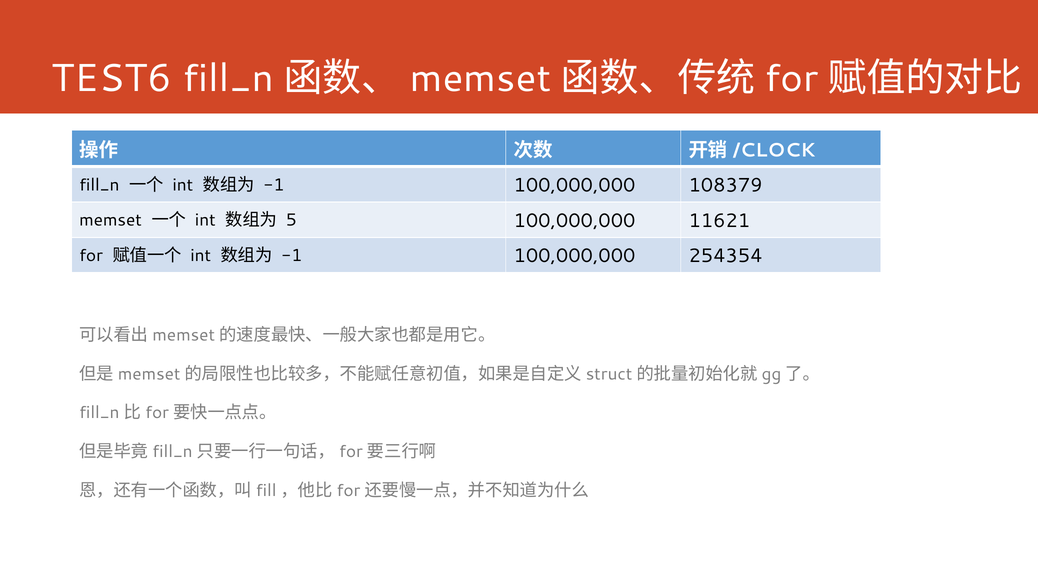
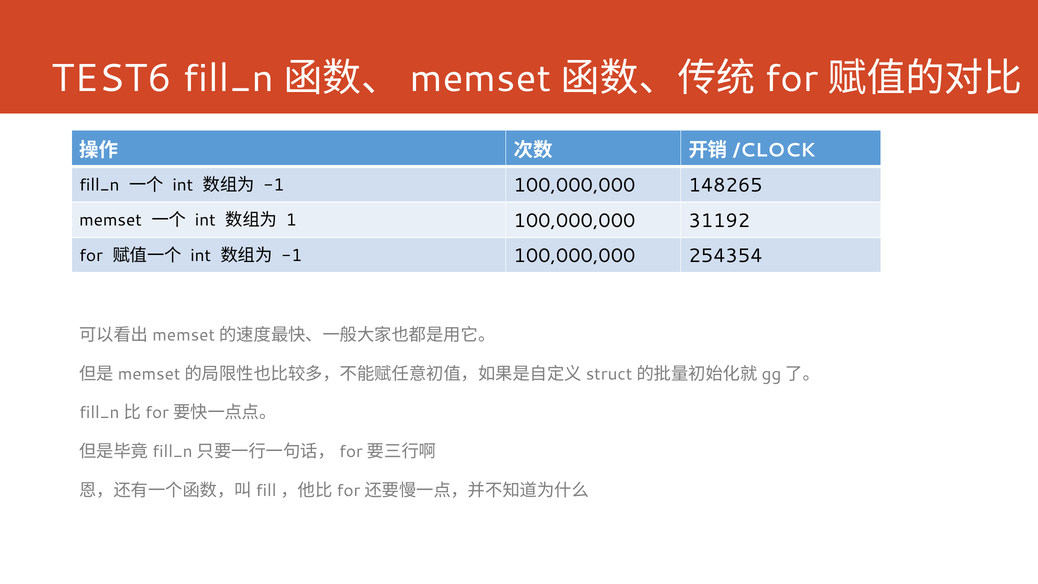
108379: 108379 -> 148265 (726, 185)
5: 5 -> 1 (291, 220)
11621: 11621 -> 31192 (719, 221)
